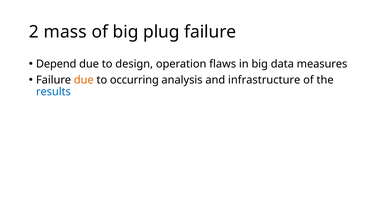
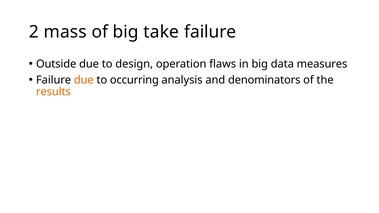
plug: plug -> take (161, 32)
Depend: Depend -> Outside (56, 64)
infrastructure: infrastructure -> denominators (264, 80)
results colour: blue -> orange (53, 92)
